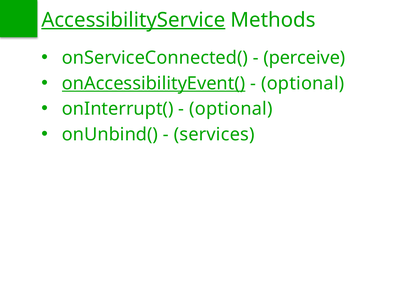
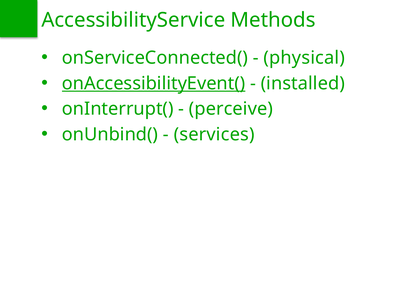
AccessibilityService underline: present -> none (133, 20)
perceive: perceive -> physical (304, 58)
optional: optional -> installed (303, 83)
optional: optional -> perceive (231, 109)
